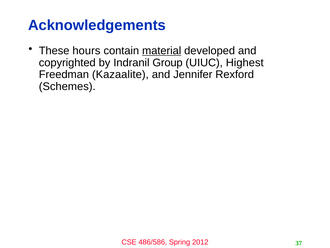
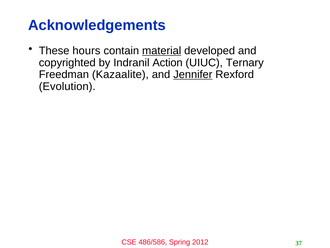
Group: Group -> Action (168, 62)
Highest: Highest -> Ternary (245, 62)
Jennifer underline: none -> present (193, 74)
Schemes: Schemes -> Evolution (67, 86)
